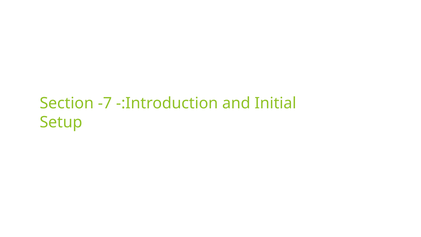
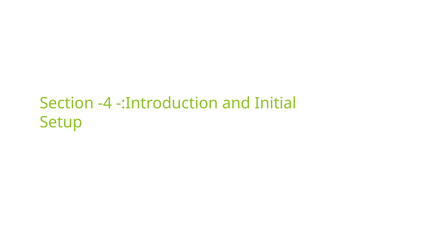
-7: -7 -> -4 (105, 103)
